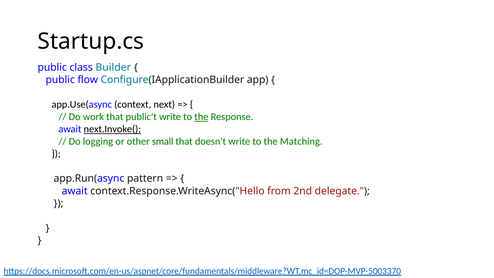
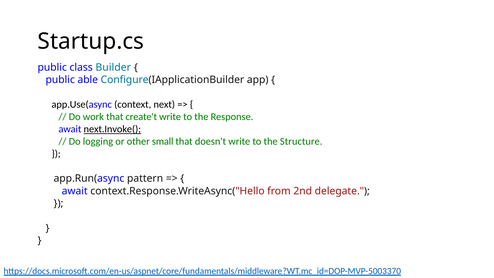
flow: flow -> able (88, 80)
public't: public't -> create't (141, 117)
the underline: present -> none (201, 117)
Matching: Matching -> Structure (301, 141)
